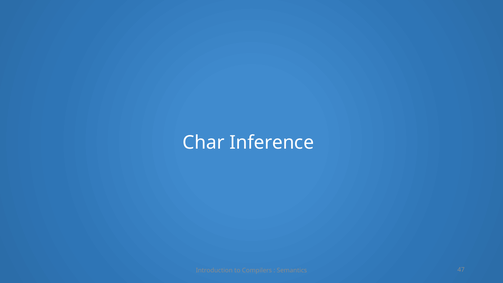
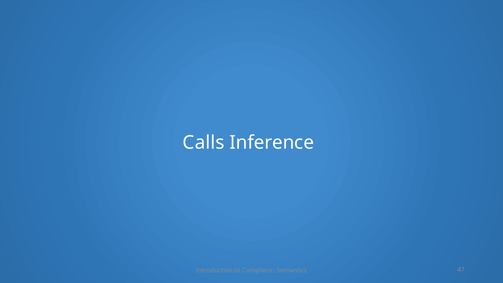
Char: Char -> Calls (204, 143)
